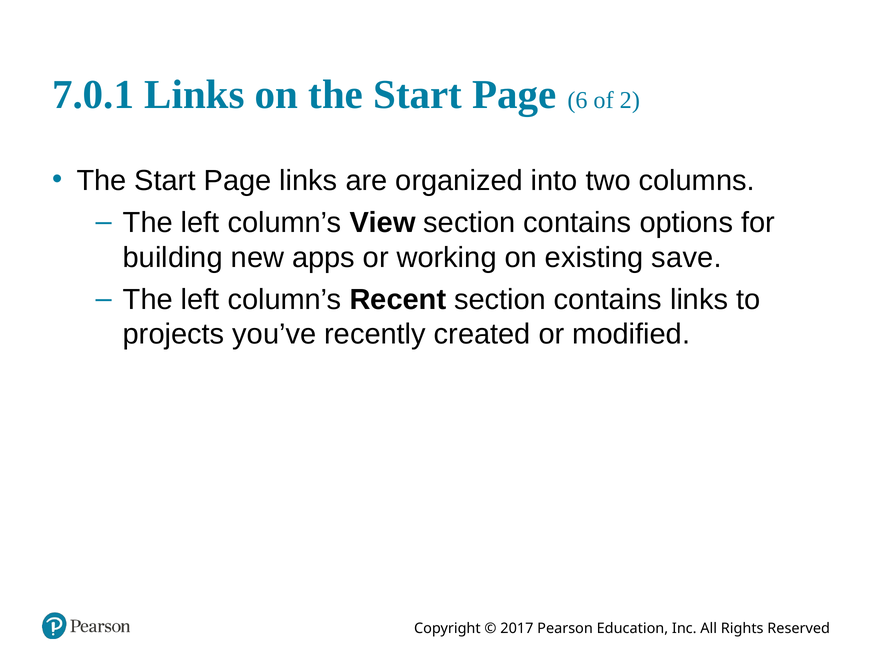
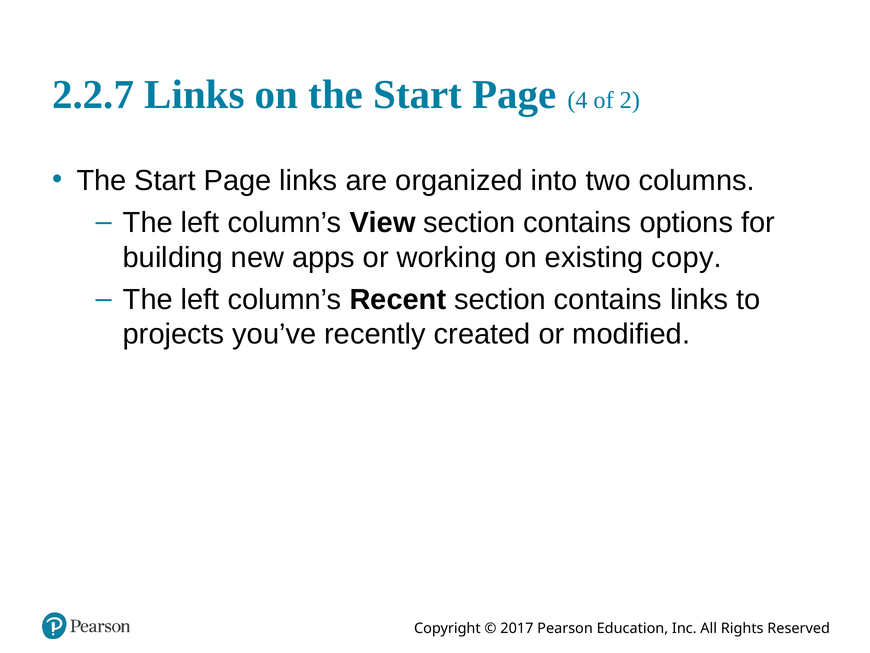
7.0.1: 7.0.1 -> 2.2.7 (93, 94)
6: 6 -> 4 (577, 100)
save: save -> copy (687, 257)
